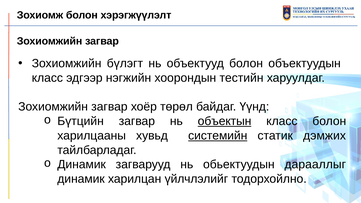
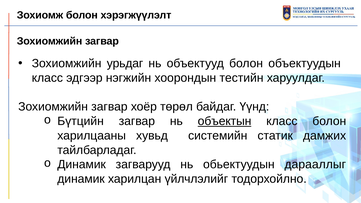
бүлэгт: бүлэгт -> урьдаг (125, 63)
системийн underline: present -> none (218, 136)
дэмжих: дэмжих -> дамжих (325, 136)
